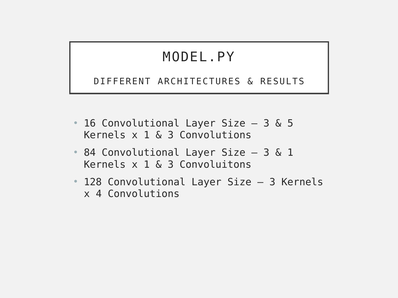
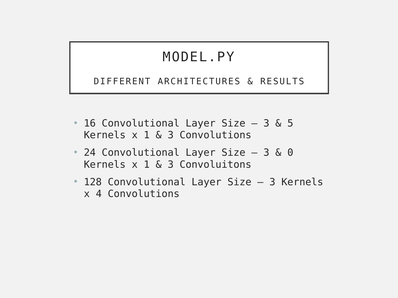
84: 84 -> 24 (90, 153)
1: 1 -> 0 (290, 153)
